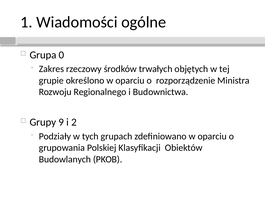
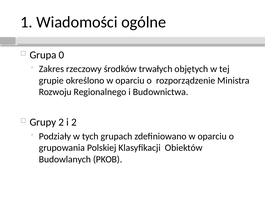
Grupy 9: 9 -> 2 (61, 122)
